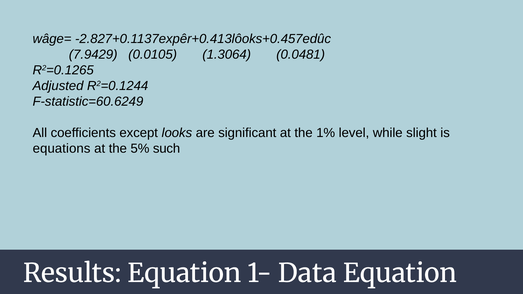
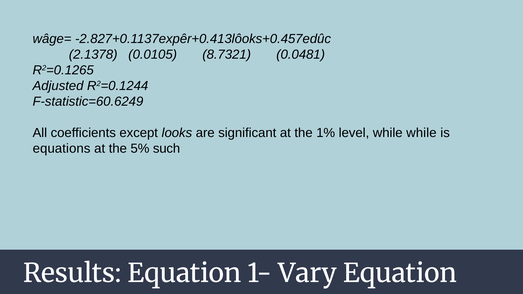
7.9429: 7.9429 -> 2.1378 (93, 55)
1.3064: 1.3064 -> 8.7321 (227, 55)
while slight: slight -> while (421, 133)
Data: Data -> Vary (307, 274)
